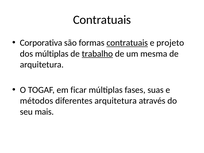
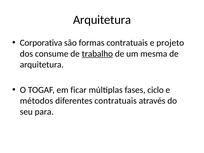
Contratuais: Contratuais -> Arquitetura (102, 20)
contratuais underline: present -> none (127, 43)
dos múltiplas: múltiplas -> consume (52, 54)
suas: suas -> ciclo (156, 90)
diferentes arquitetura: arquitetura -> contratuais (116, 101)
mais: mais -> para (44, 112)
